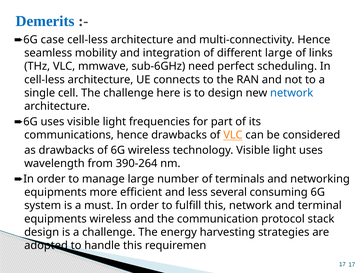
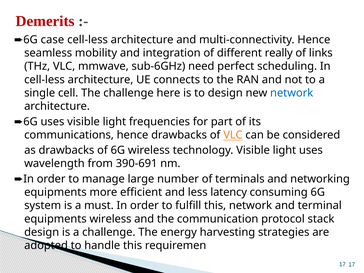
Demerits colour: blue -> red (45, 21)
different large: large -> really (279, 53)
390-264: 390-264 -> 390-691 (137, 163)
several: several -> latency (229, 192)
